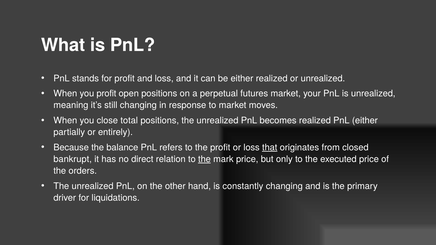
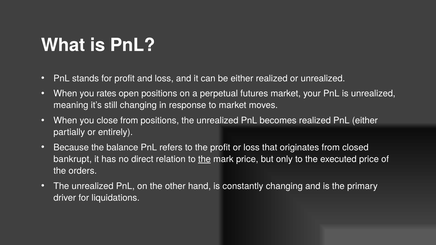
you profit: profit -> rates (106, 94)
close total: total -> from (129, 121)
that underline: present -> none (270, 148)
